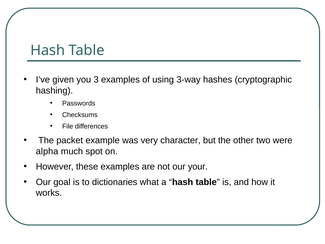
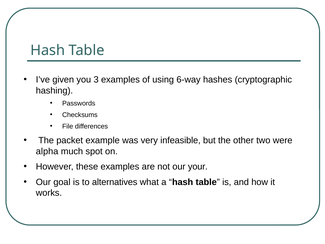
3-way: 3-way -> 6-way (189, 80)
character: character -> infeasible (180, 140)
dictionaries: dictionaries -> alternatives (115, 182)
